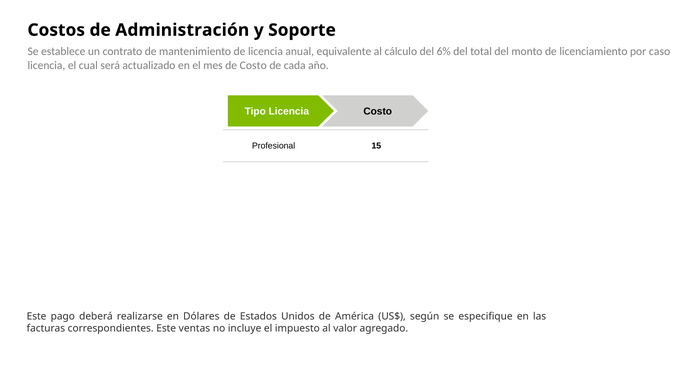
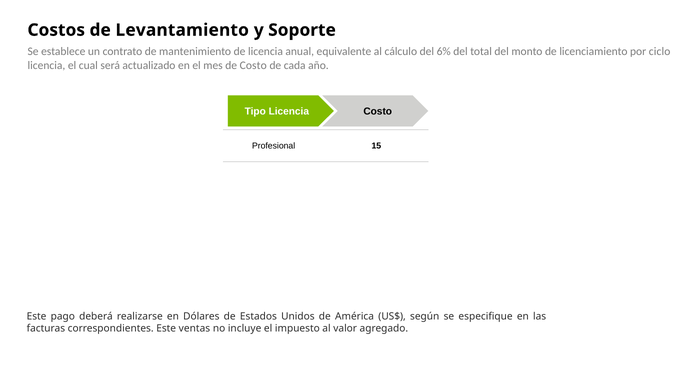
Administración: Administración -> Levantamiento (182, 30)
caso: caso -> ciclo (660, 52)
